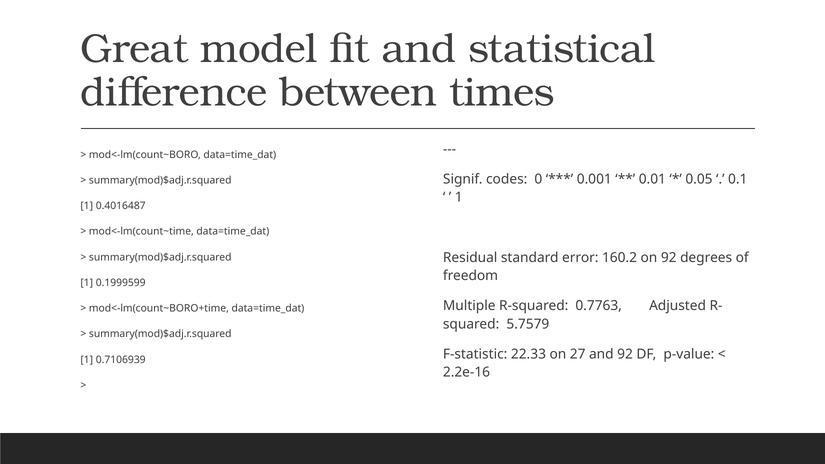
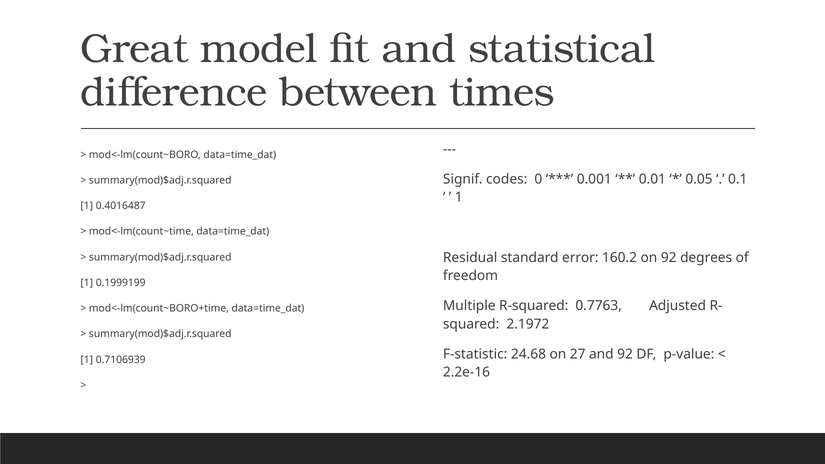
0.1999599: 0.1999599 -> 0.1999199 (121, 283)
5.7579: 5.7579 -> 2.1972 (528, 324)
22.33: 22.33 -> 24.68 (528, 354)
